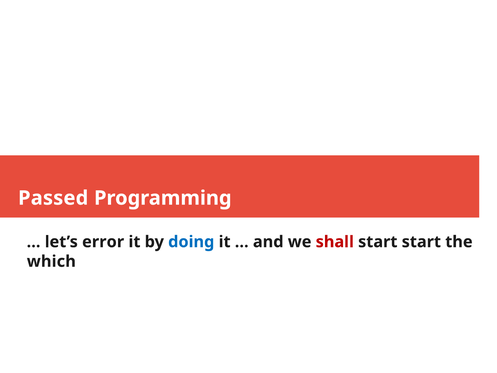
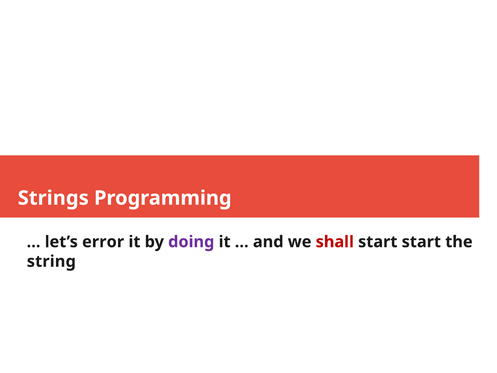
Passed: Passed -> Strings (53, 198)
doing colour: blue -> purple (191, 242)
which: which -> string (51, 261)
